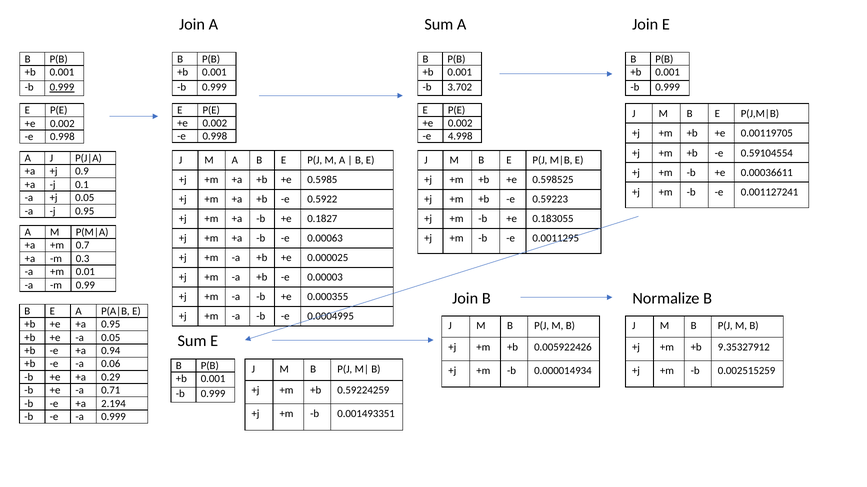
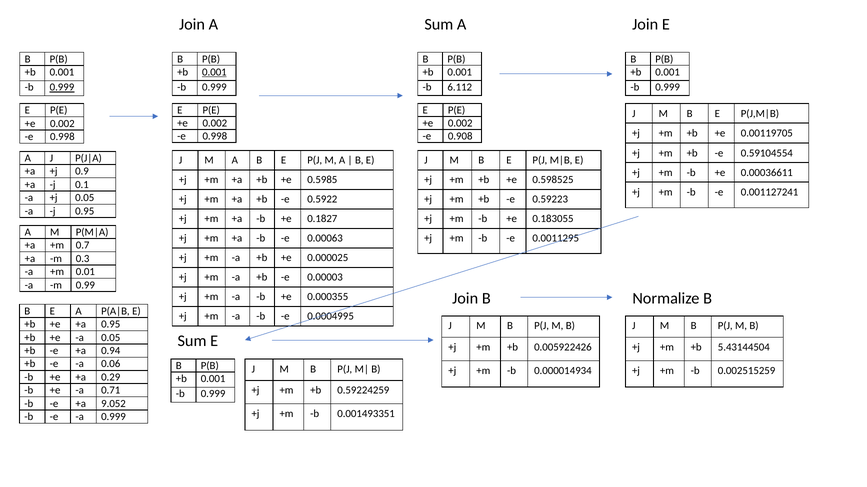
0.001 underline: none -> present (214, 72)
3.702: 3.702 -> 6.112 (460, 87)
4.998: 4.998 -> 0.908 (460, 136)
9.35327912: 9.35327912 -> 5.43144504 (744, 348)
2.194: 2.194 -> 9.052 (114, 404)
